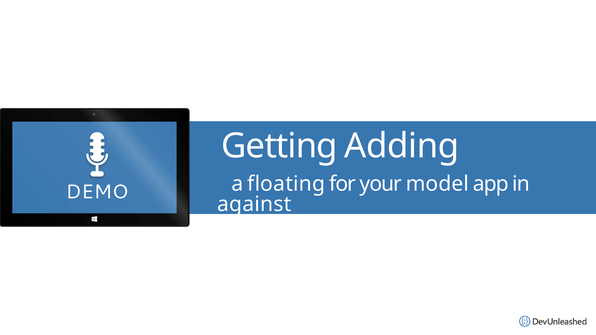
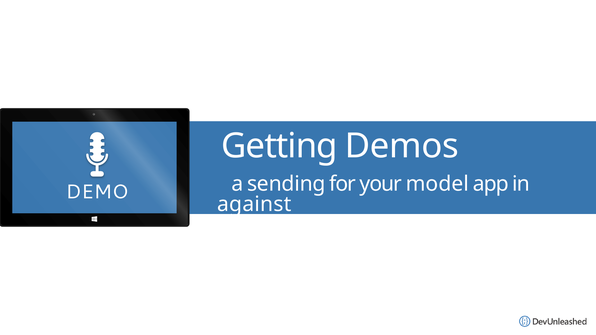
Adding: Adding -> Demos (402, 146)
floating: floating -> sending (286, 184)
